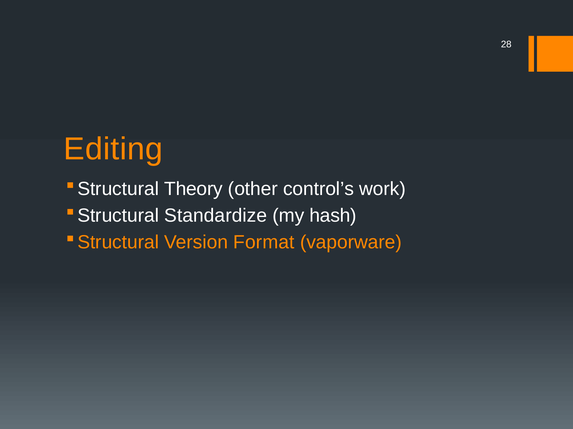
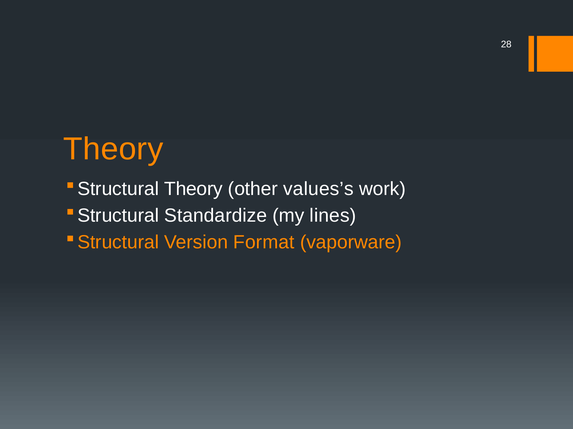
Editing: Editing -> Theory (113, 149)
control’s: control’s -> values’s (318, 189)
hash: hash -> lines (333, 216)
